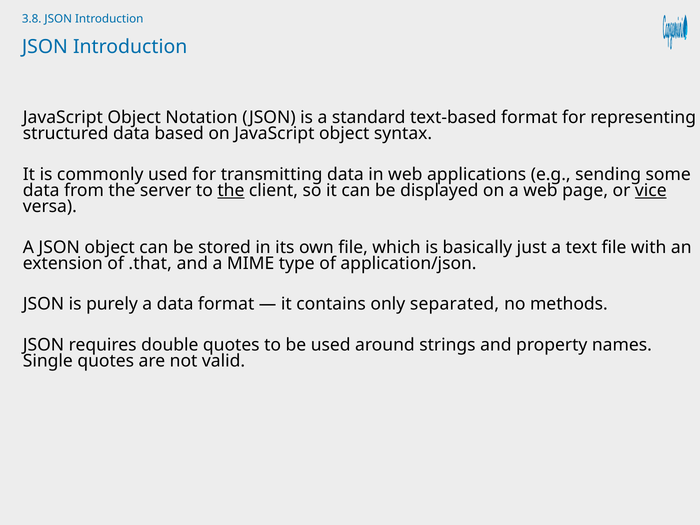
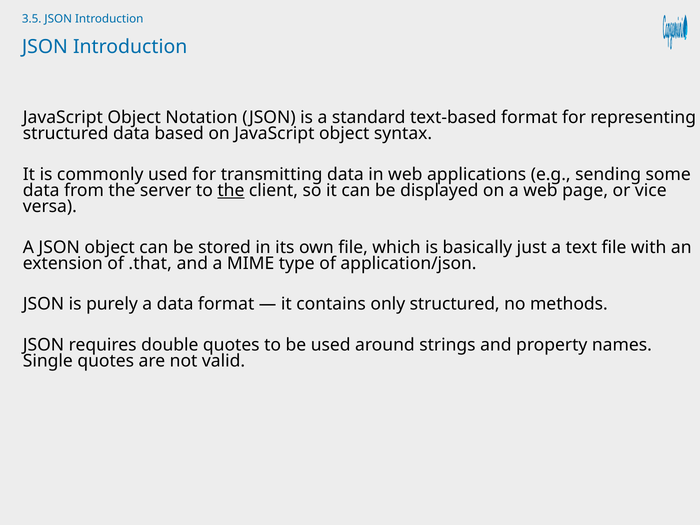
3.8: 3.8 -> 3.5 (32, 19)
vice underline: present -> none (651, 190)
only separated: separated -> structured (455, 304)
